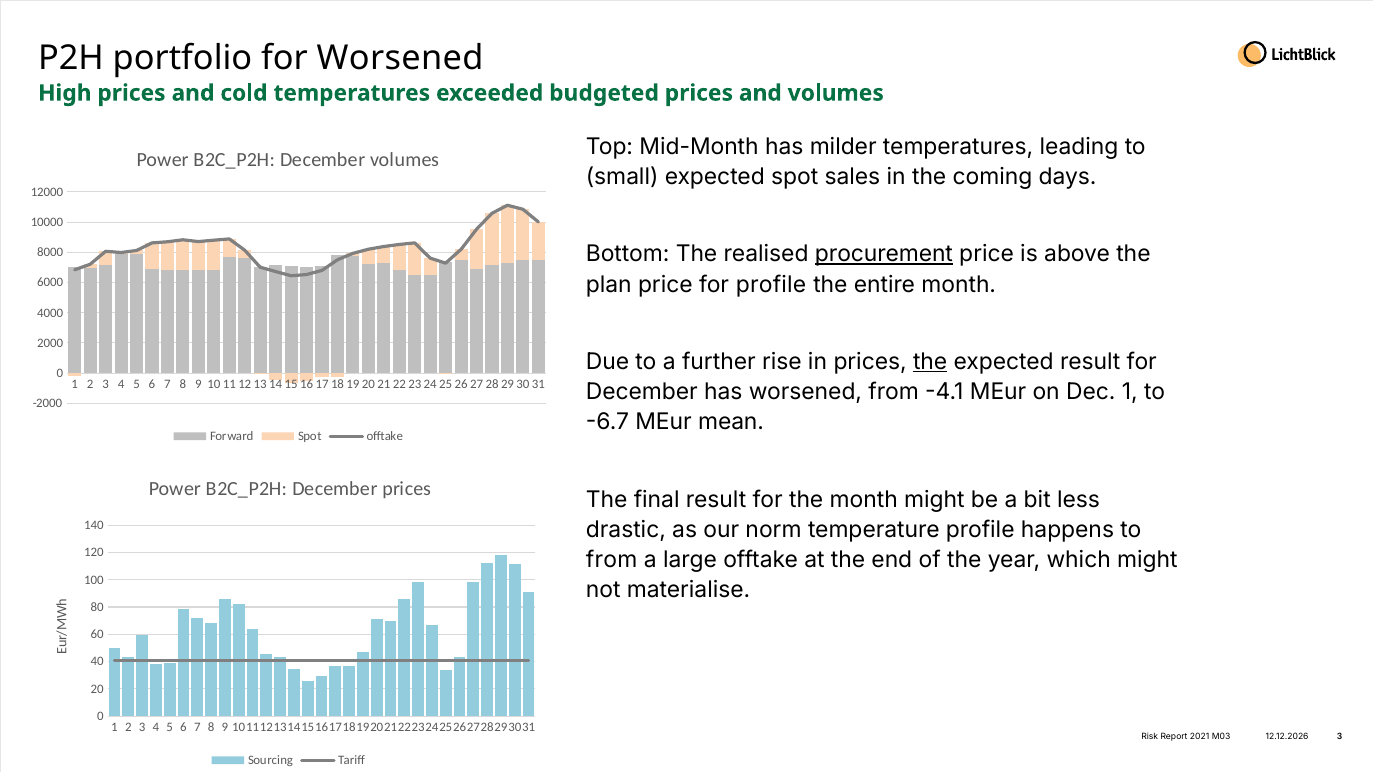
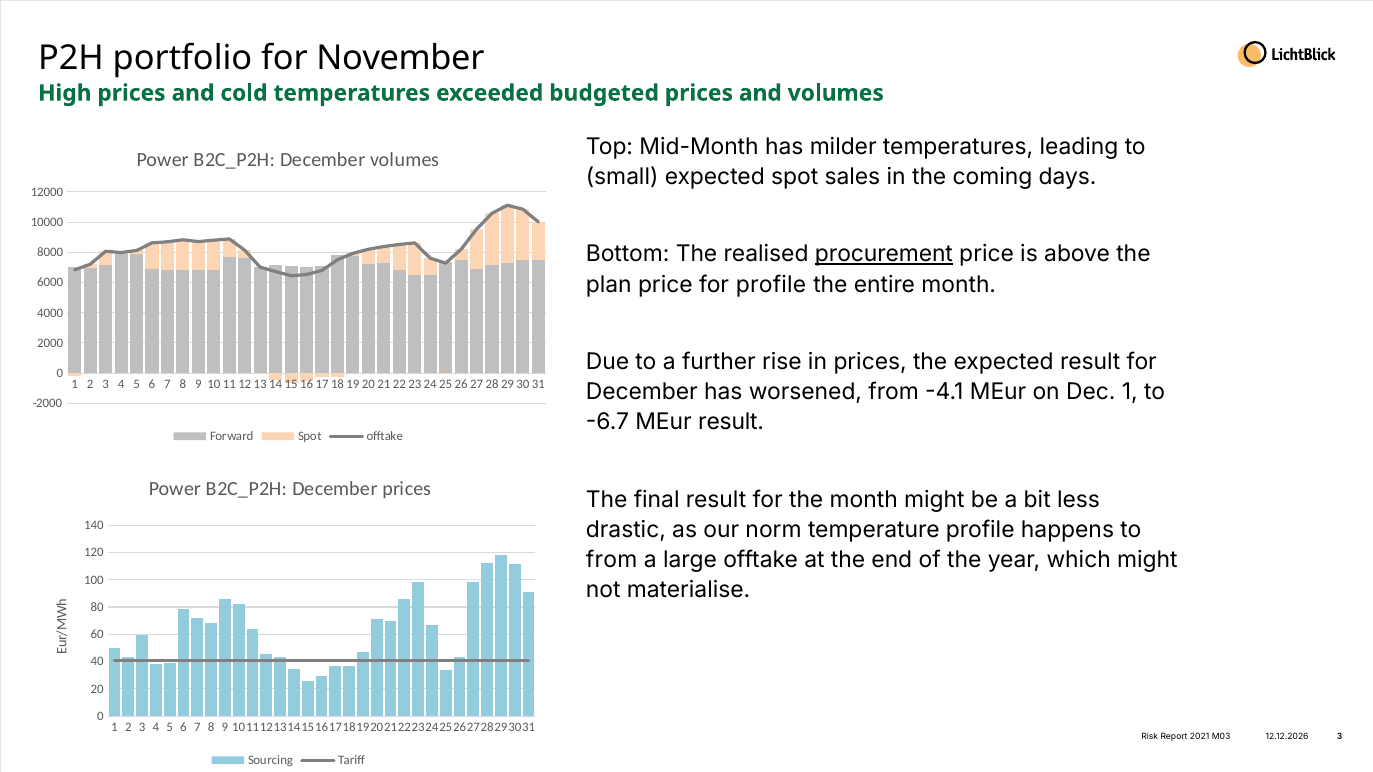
for Worsened: Worsened -> November (400, 58)
the underline: present -> none (930, 362)
MEur mean: mean -> result (731, 422)
